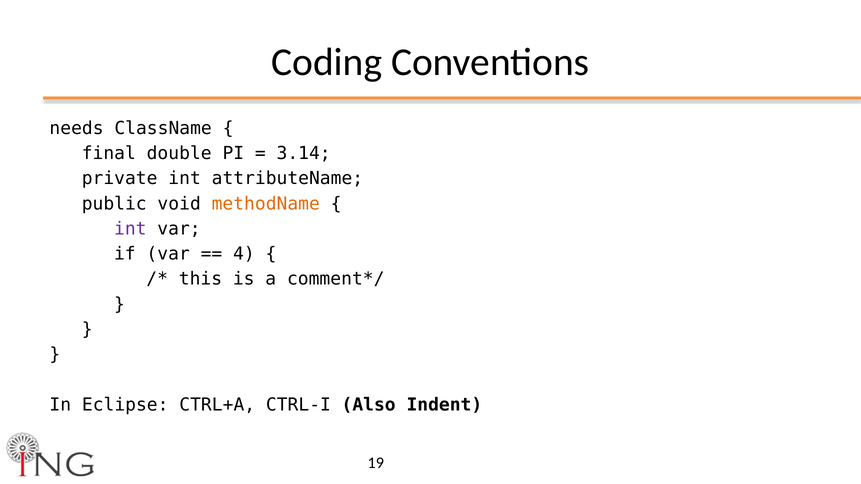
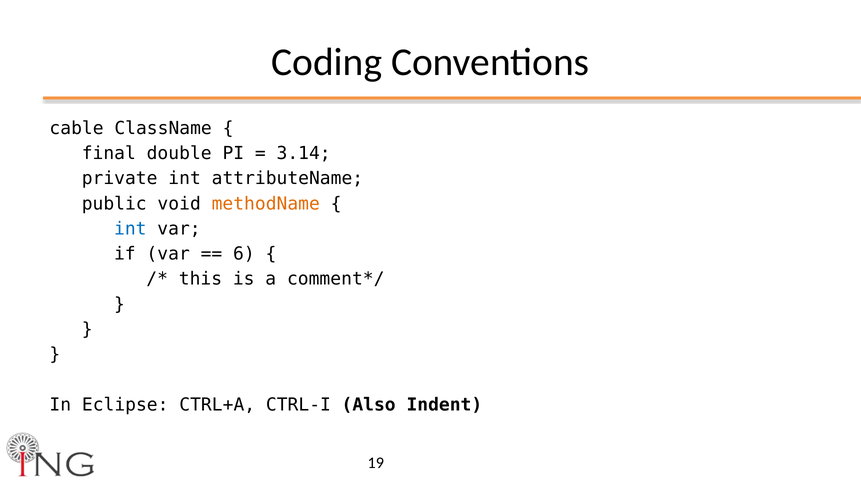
needs: needs -> cable (77, 128)
int colour: purple -> blue (130, 229)
4: 4 -> 6 (244, 254)
